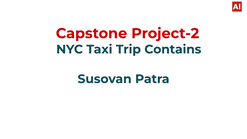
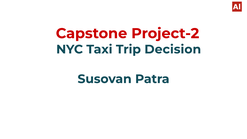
Contains: Contains -> Decision (173, 49)
